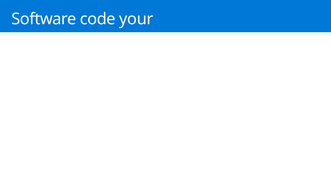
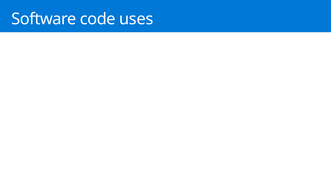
code your: your -> uses (136, 19)
